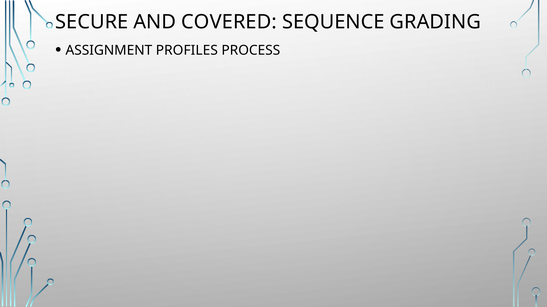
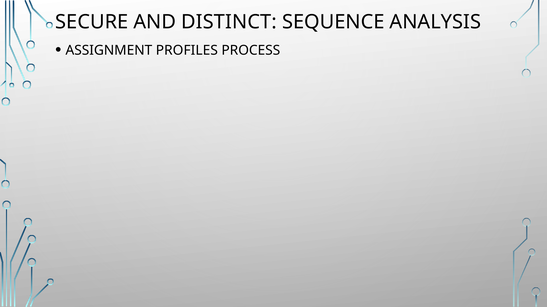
COVERED: COVERED -> DISTINCT (229, 22)
GRADING: GRADING -> ANALYSIS (435, 22)
